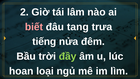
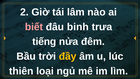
tang: tang -> binh (78, 27)
đầy colour: light green -> yellow (68, 56)
hoan: hoan -> thiên (21, 71)
